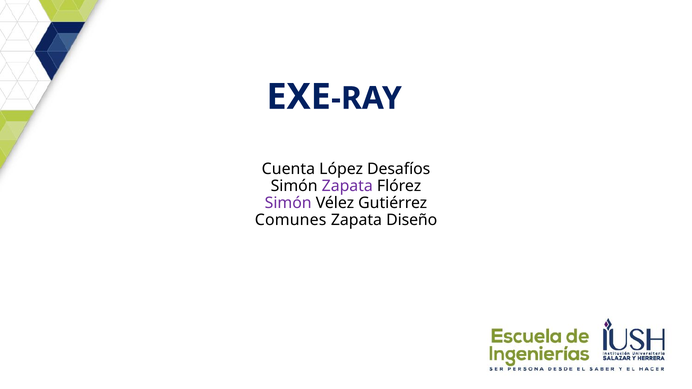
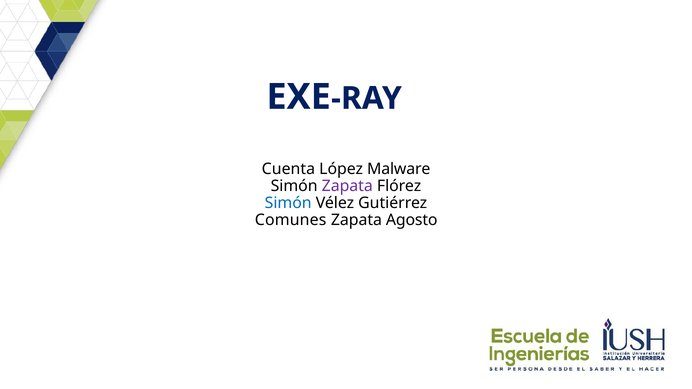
Desafíos: Desafíos -> Malware (399, 169)
Simón colour: purple -> blue (288, 203)
Diseño: Diseño -> Agosto (412, 220)
